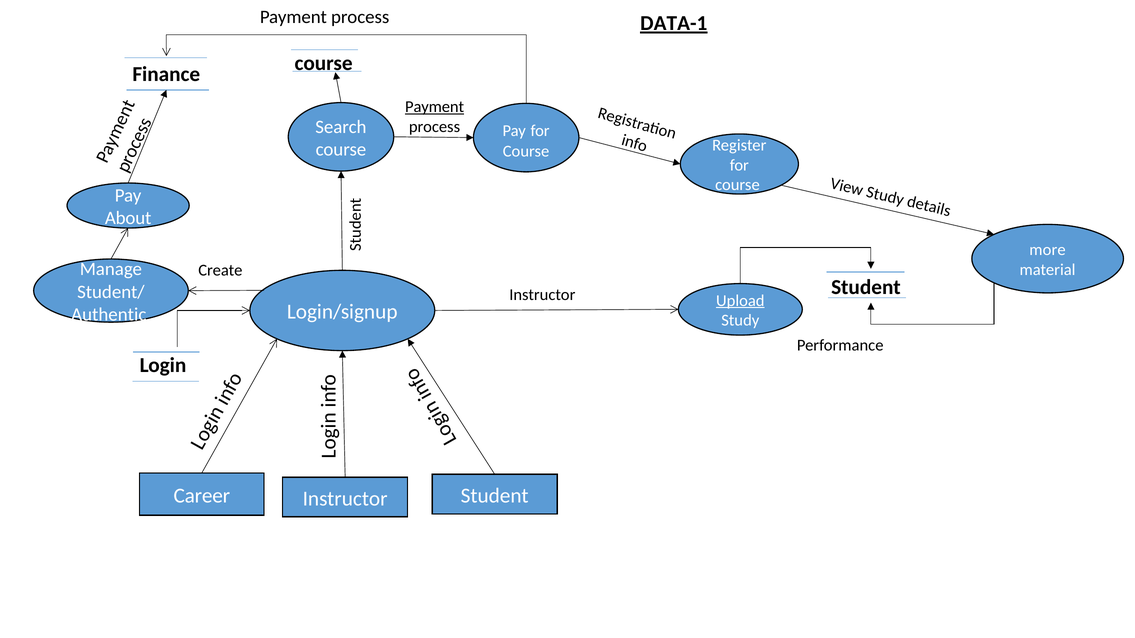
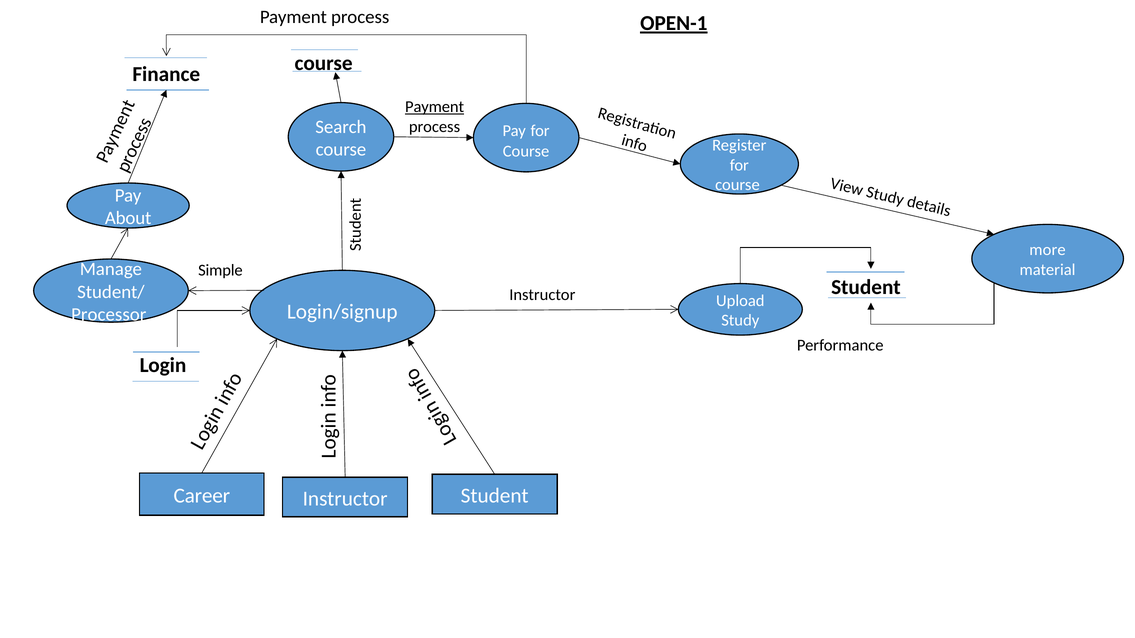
DATA-1: DATA-1 -> OPEN-1 (674, 23)
Create: Create -> Simple (220, 271)
Upload underline: present -> none (740, 301)
Authentic: Authentic -> Processor (109, 315)
